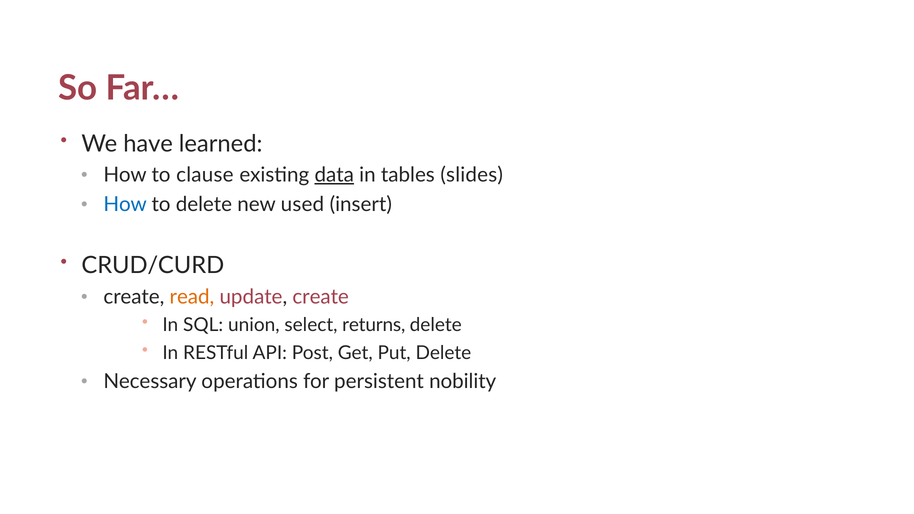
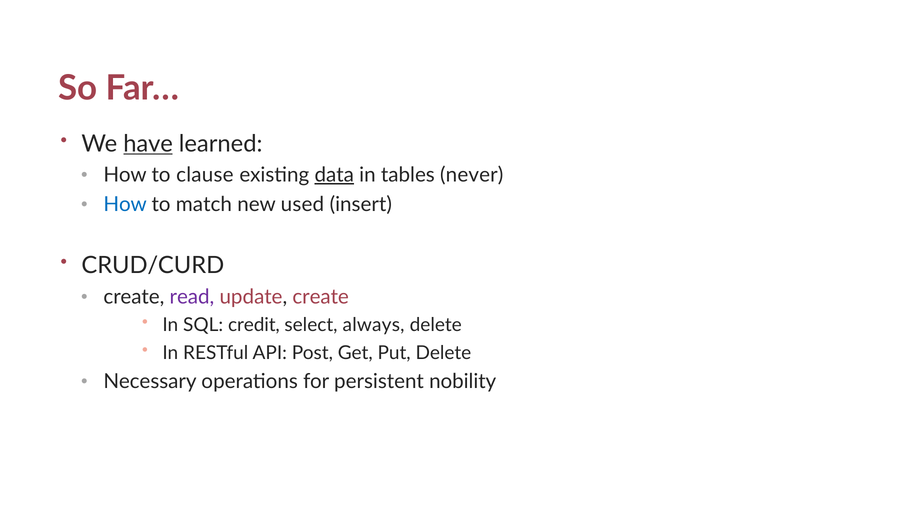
have underline: none -> present (148, 144)
slides: slides -> never (472, 175)
to delete: delete -> match (204, 204)
read colour: orange -> purple (192, 297)
union: union -> credit (254, 325)
returns: returns -> always (374, 325)
